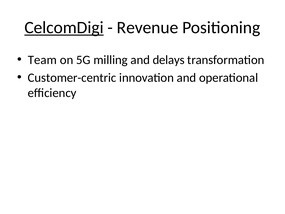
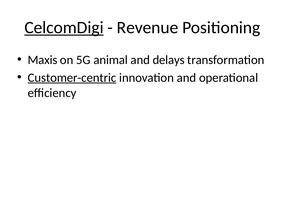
Team: Team -> Maxis (43, 60)
milling: milling -> animal (111, 60)
Customer-centric underline: none -> present (72, 78)
